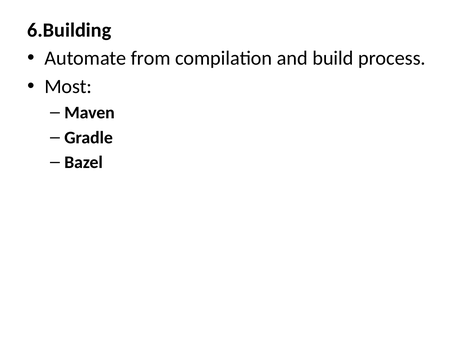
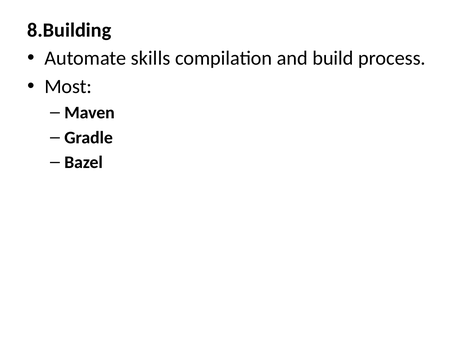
6.Building: 6.Building -> 8.Building (69, 30)
from: from -> skills (151, 58)
